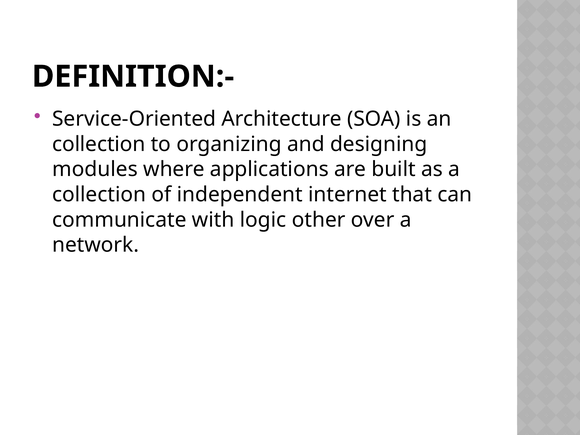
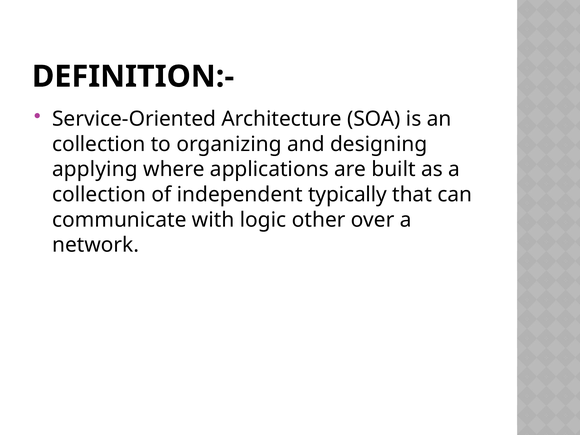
modules: modules -> applying (95, 169)
internet: internet -> typically (348, 195)
